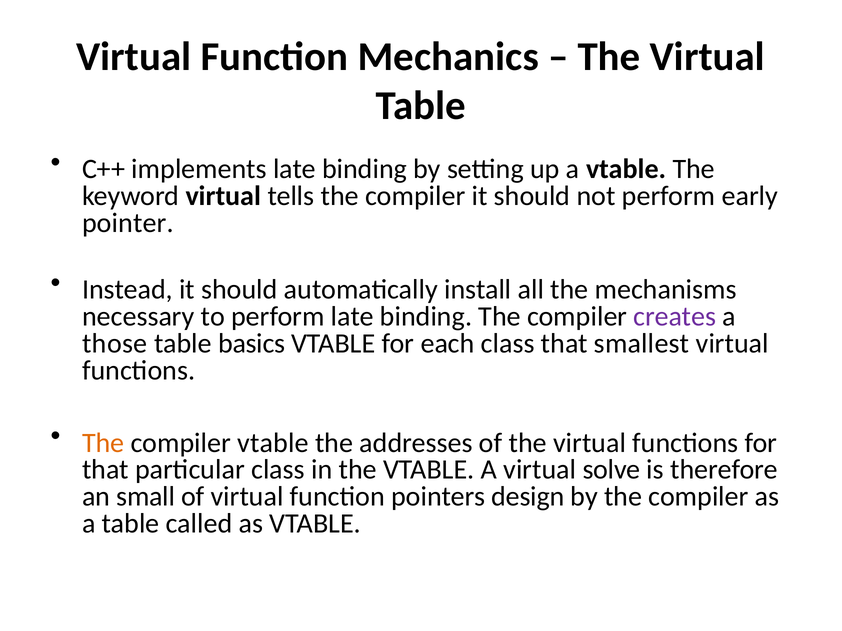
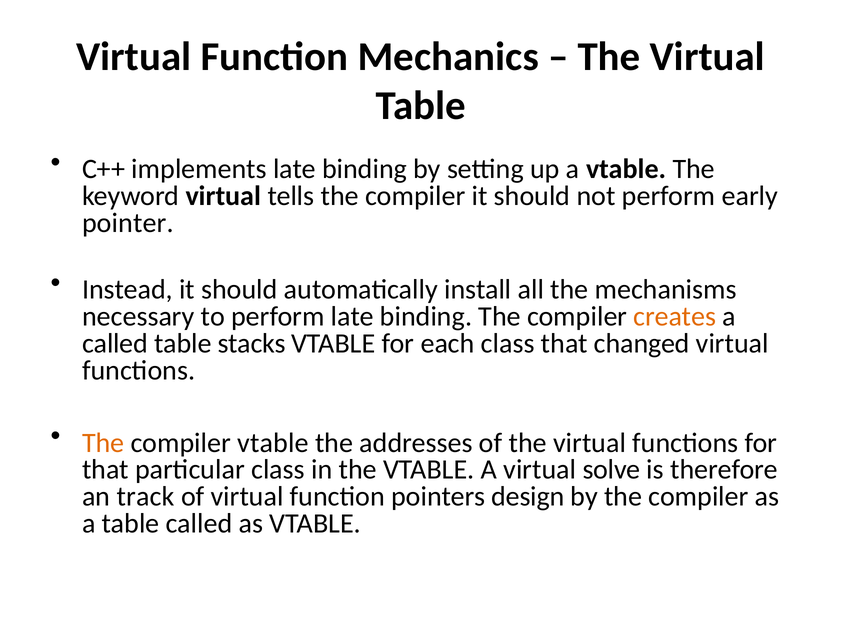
creates colour: purple -> orange (675, 317)
those: those -> called (115, 344)
basics: basics -> stacks (252, 344)
smallest: smallest -> changed (642, 344)
small: small -> track (146, 497)
